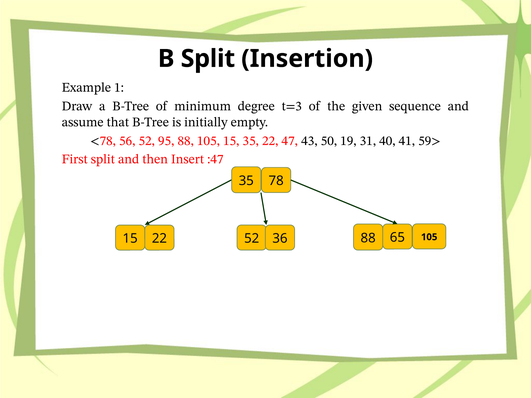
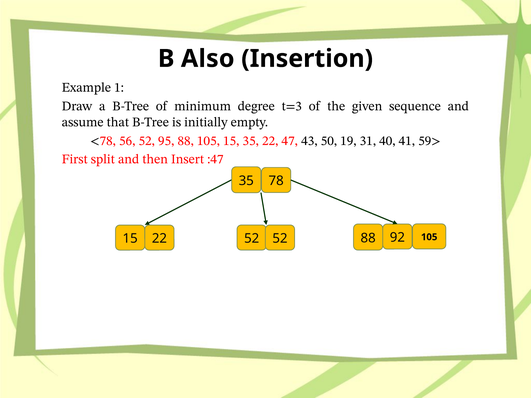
B Split: Split -> Also (208, 59)
52 36: 36 -> 52 (280, 239)
65: 65 -> 92 (397, 238)
